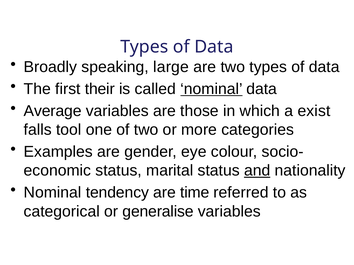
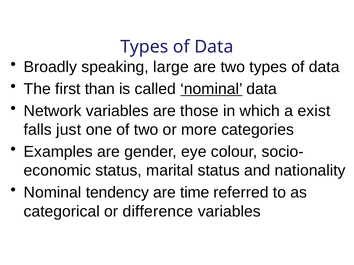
their: their -> than (100, 89)
Average: Average -> Network (53, 111)
tool: tool -> just (69, 130)
and underline: present -> none (257, 171)
generalise: generalise -> difference (158, 212)
